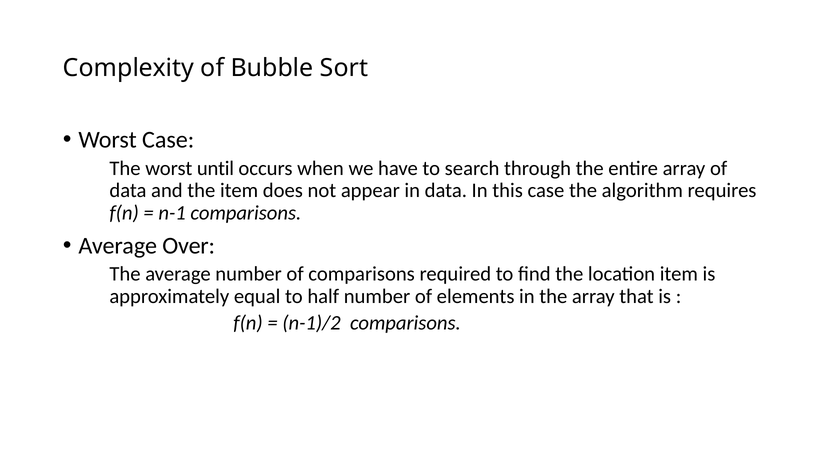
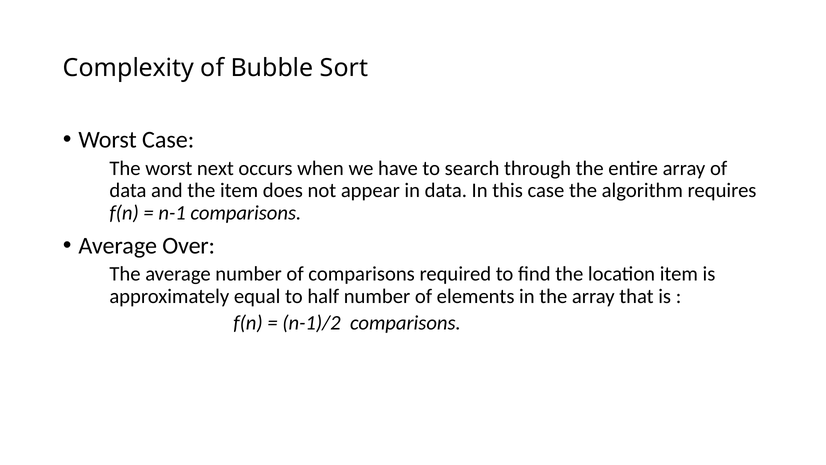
until: until -> next (215, 168)
